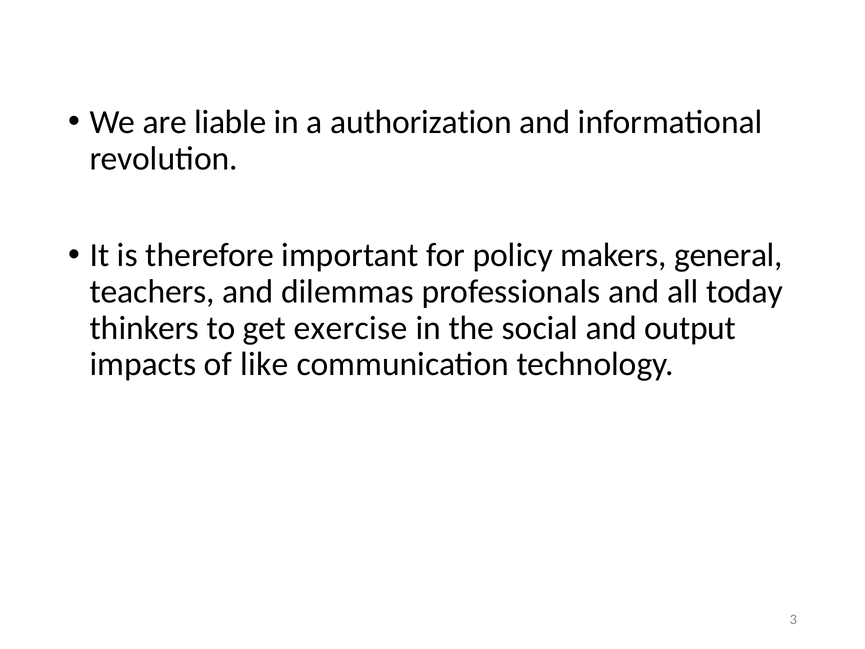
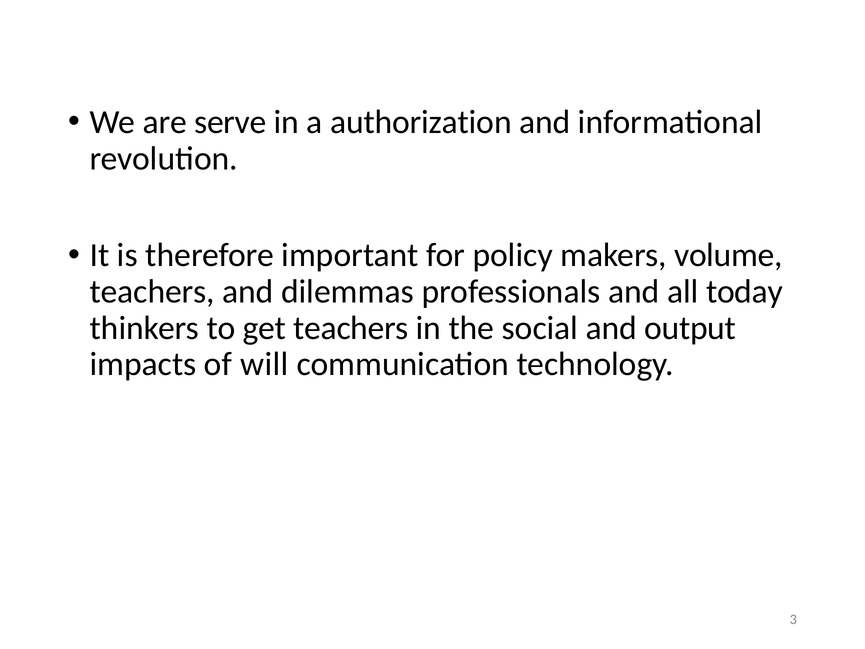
liable: liable -> serve (230, 122)
general: general -> volume (728, 255)
get exercise: exercise -> teachers (351, 328)
like: like -> will (264, 364)
